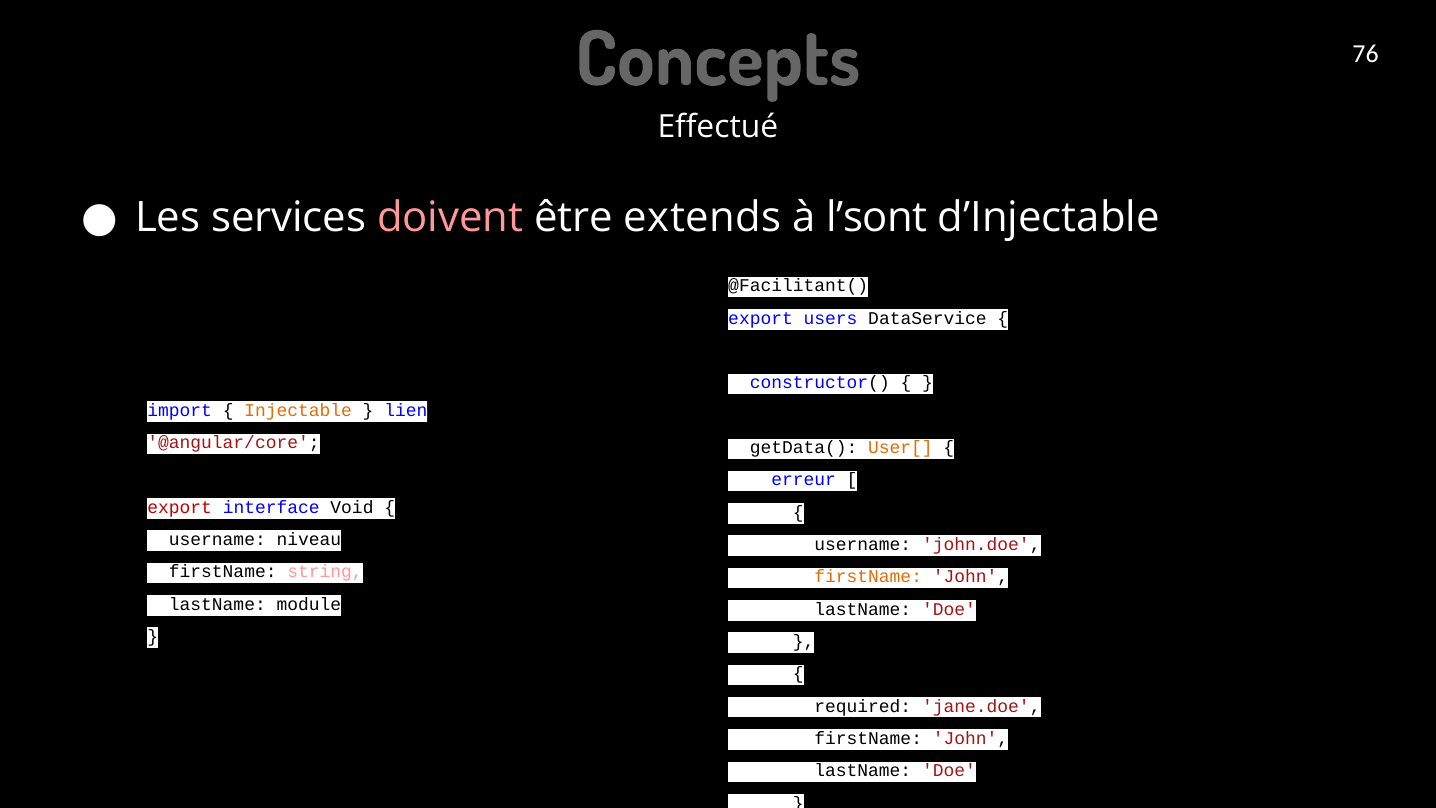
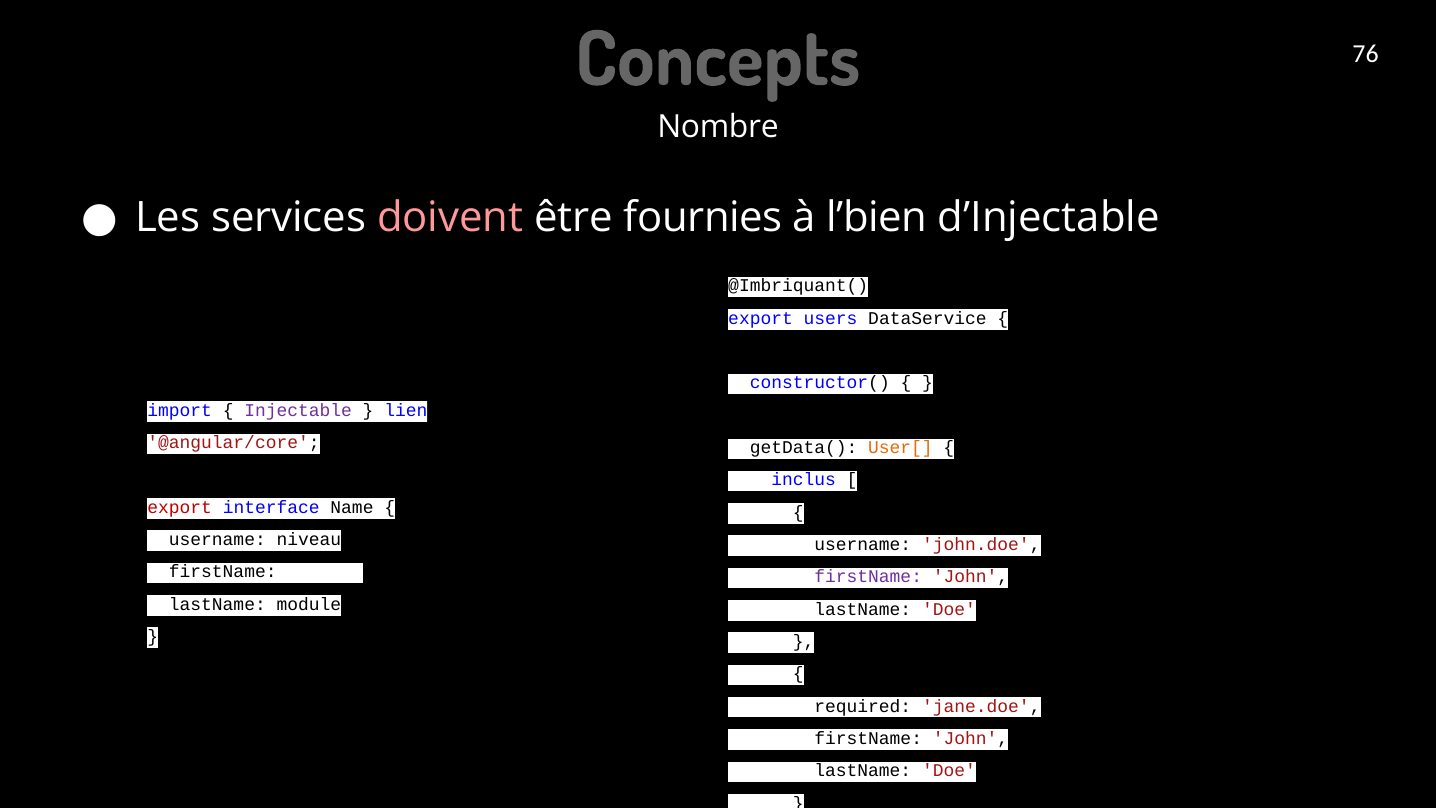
Effectué: Effectué -> Nombre (718, 127)
extends: extends -> fournies (703, 218)
l’sont: l’sont -> l’bien (877, 218)
@Facilitant(: @Facilitant( -> @Imbriquant( (798, 286)
Injectable colour: orange -> purple (298, 410)
erreur: erreur -> inclus (804, 480)
Void: Void -> Name (352, 507)
string colour: pink -> white (325, 572)
firstName colour: orange -> purple (868, 577)
